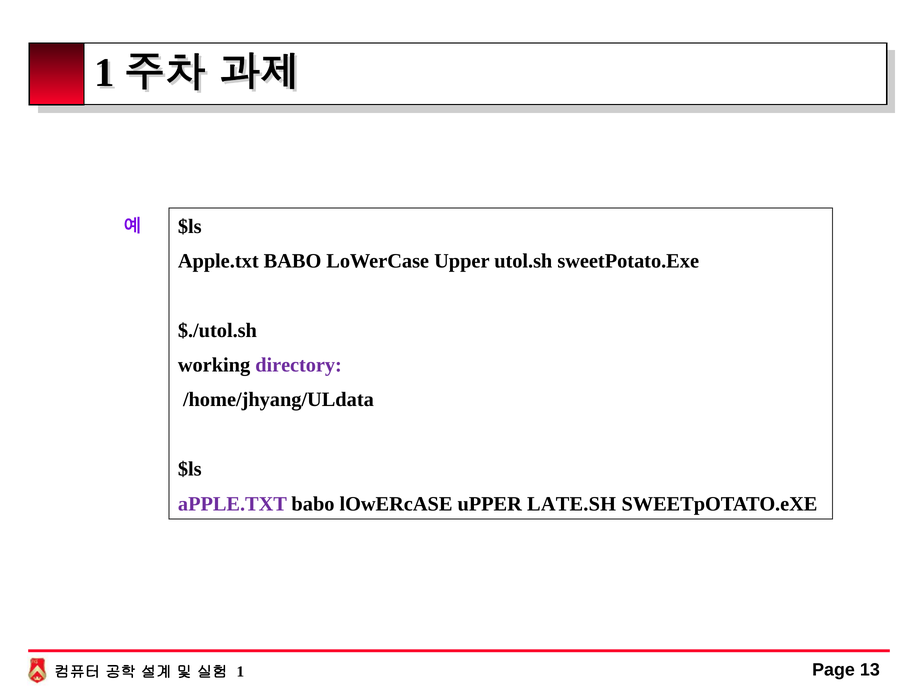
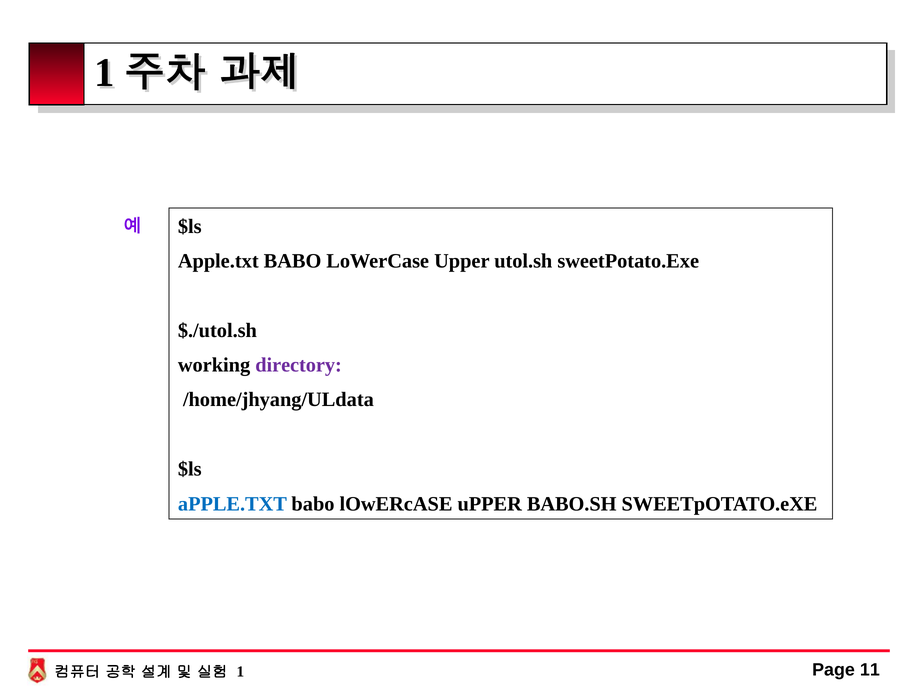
aPPLE.TXT colour: purple -> blue (232, 503)
LATE.SH: LATE.SH -> BABO.SH (572, 503)
13: 13 -> 11 (870, 669)
